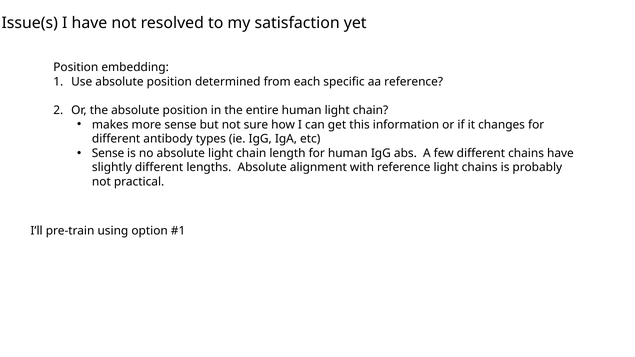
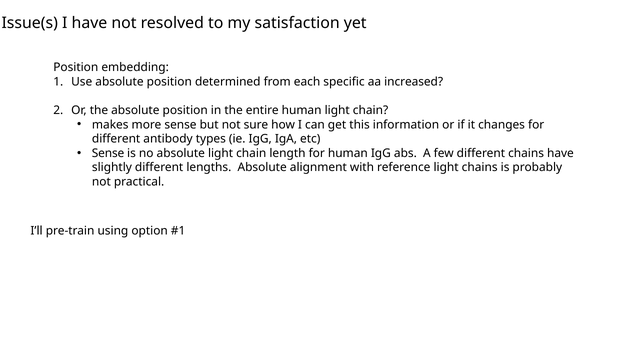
aa reference: reference -> increased (414, 82)
